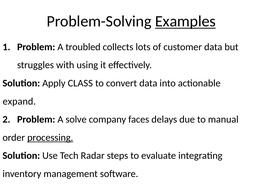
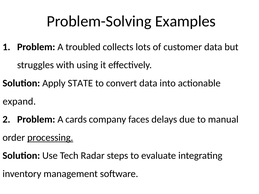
Examples underline: present -> none (185, 21)
CLASS: CLASS -> STATE (80, 83)
solve: solve -> cards (76, 120)
